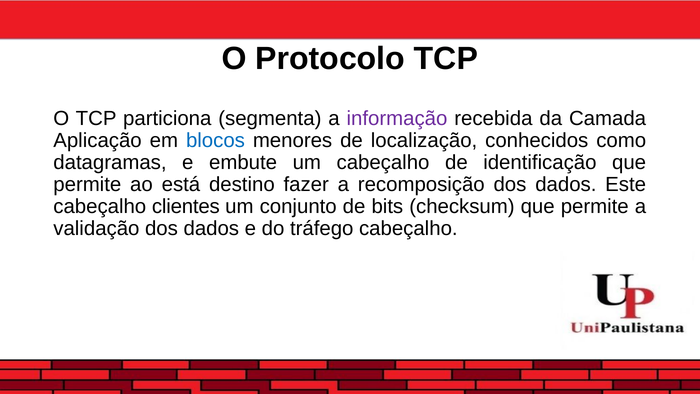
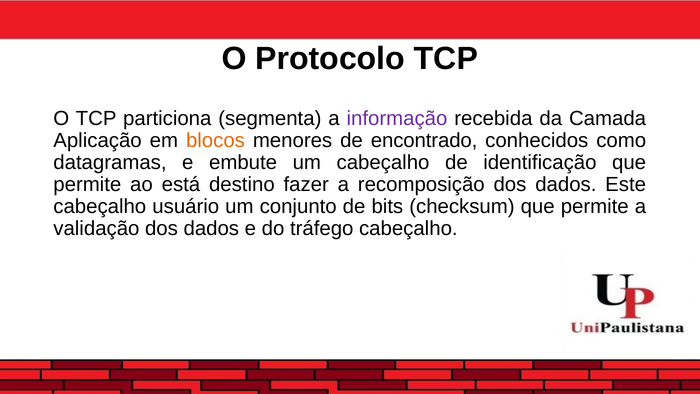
blocos colour: blue -> orange (215, 140)
localização: localização -> encontrado (424, 140)
clientes: clientes -> usuário (186, 206)
